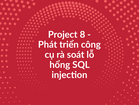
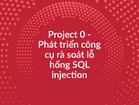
8: 8 -> 0 (82, 34)
